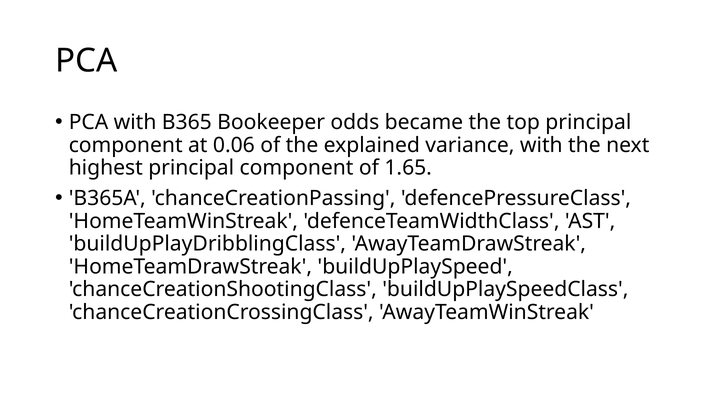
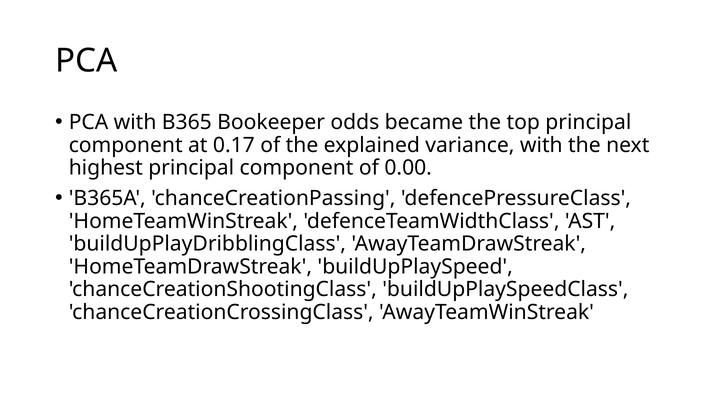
0.06: 0.06 -> 0.17 (234, 145)
1.65: 1.65 -> 0.00 (408, 168)
